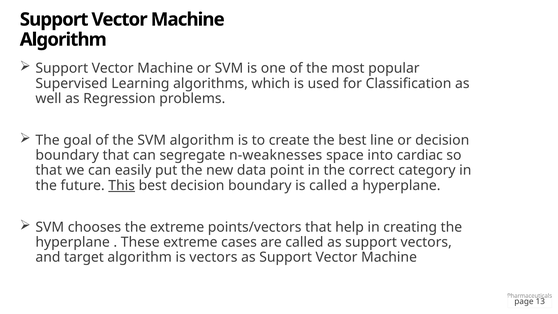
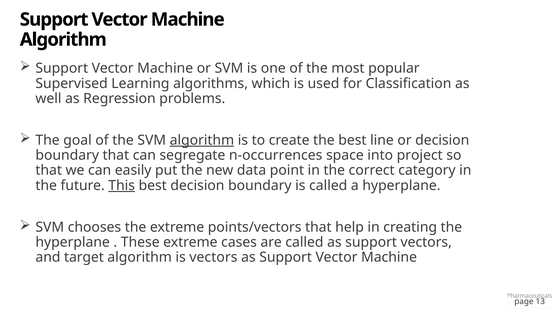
algorithm underline: none -> present (202, 140)
n-weaknesses: n-weaknesses -> n-occurrences (276, 155)
cardiac: cardiac -> project (420, 155)
